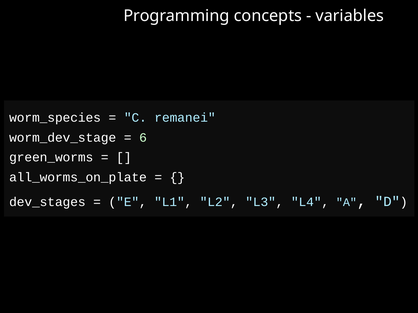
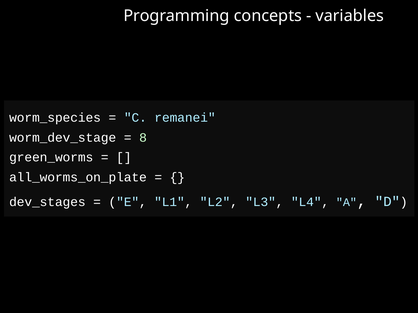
6: 6 -> 8 (143, 138)
